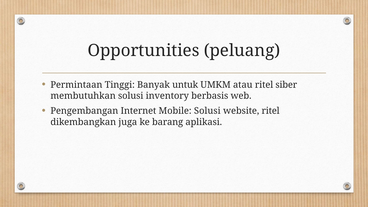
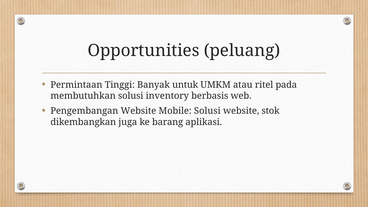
siber: siber -> pada (286, 85)
Pengembangan Internet: Internet -> Website (138, 111)
website ritel: ritel -> stok (271, 111)
